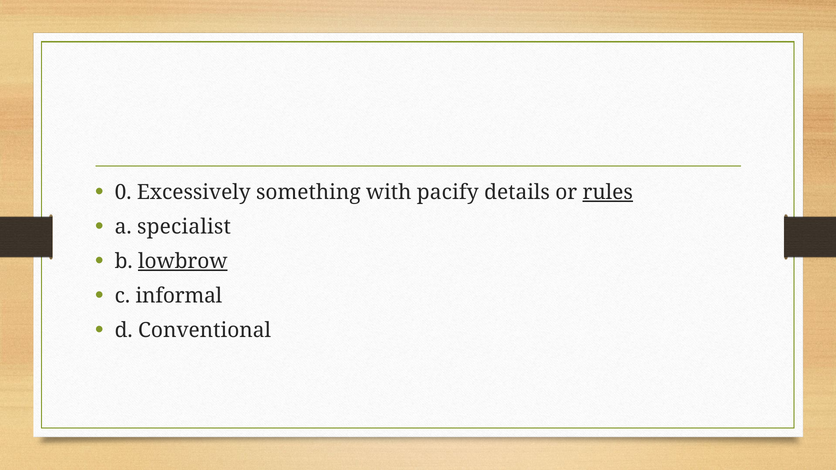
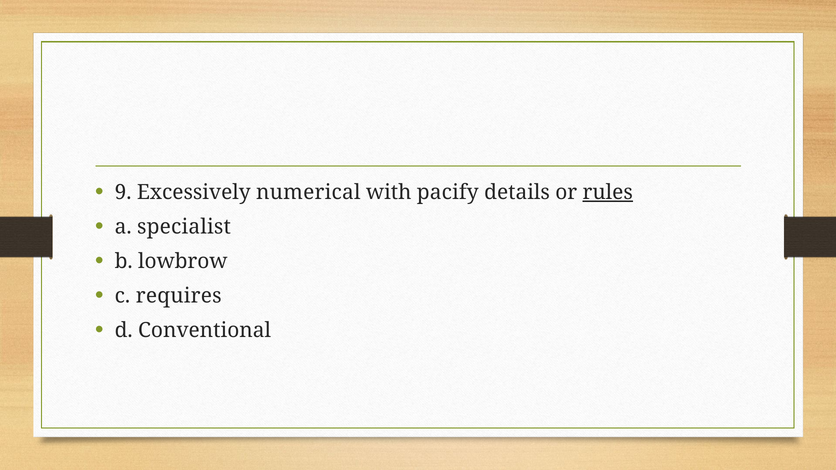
0: 0 -> 9 (123, 192)
something: something -> numerical (308, 192)
lowbrow underline: present -> none (183, 261)
informal: informal -> requires (179, 296)
